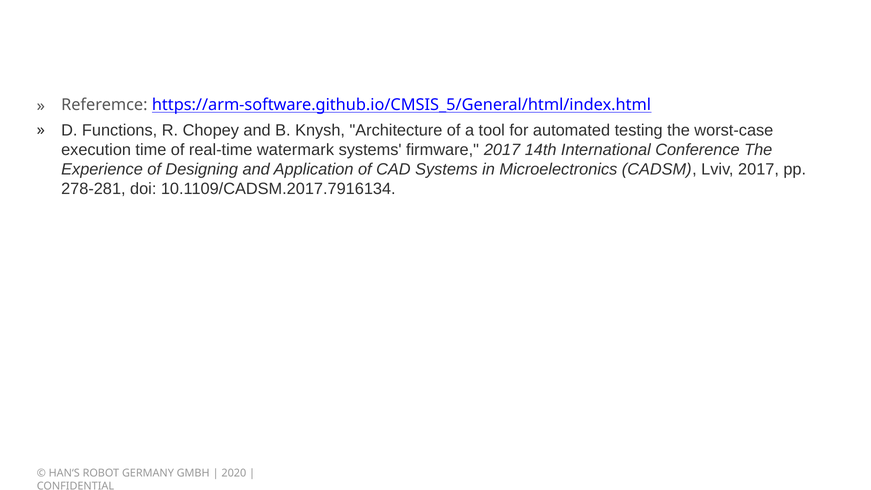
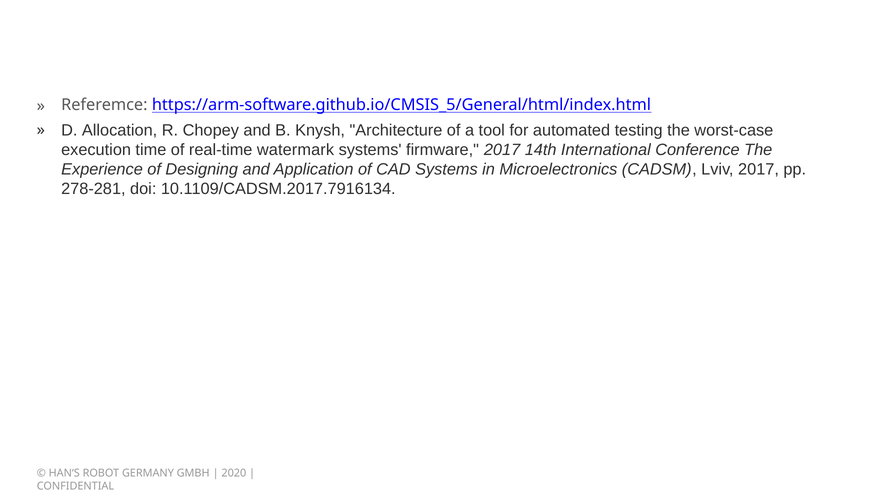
Functions: Functions -> Allocation (120, 130)
